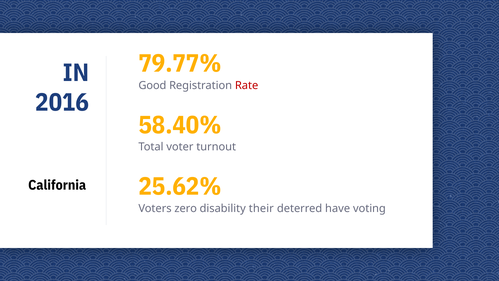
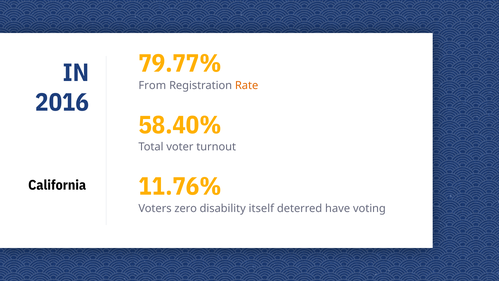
Good: Good -> From (152, 85)
Rate colour: red -> orange (247, 85)
25.62%: 25.62% -> 11.76% (180, 186)
their: their -> itself (261, 208)
